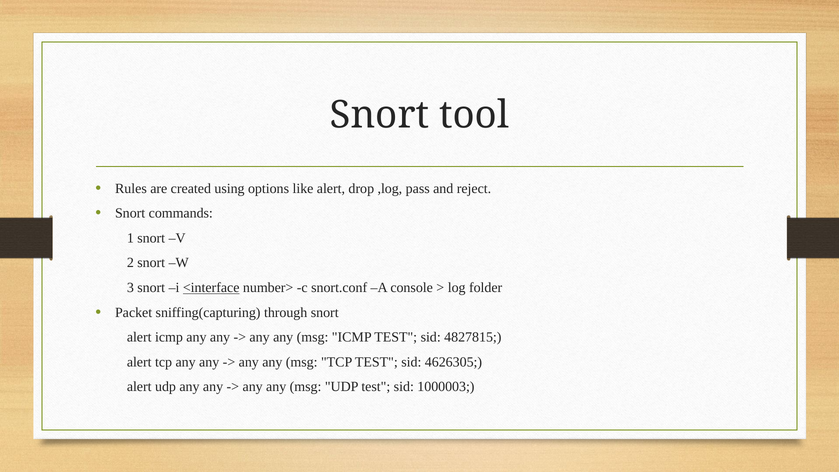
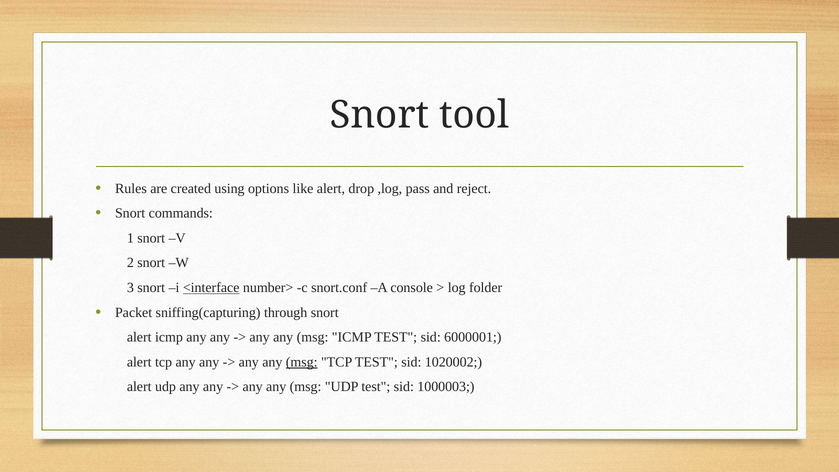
4827815: 4827815 -> 6000001 (473, 337)
msg underline: none -> present (302, 362)
4626305: 4626305 -> 1020002 (453, 362)
